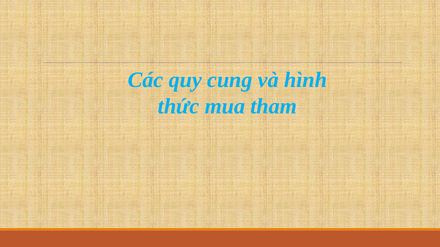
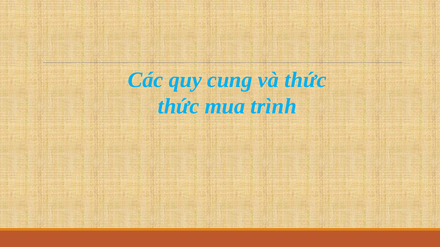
và hình: hình -> thức (305, 80)
tham: tham -> trình (274, 107)
